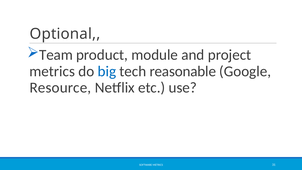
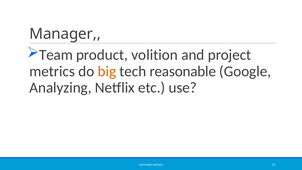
Optional: Optional -> Manager (65, 34)
module: module -> volition (155, 55)
big colour: blue -> orange (107, 71)
Resource: Resource -> Analyzing (60, 88)
